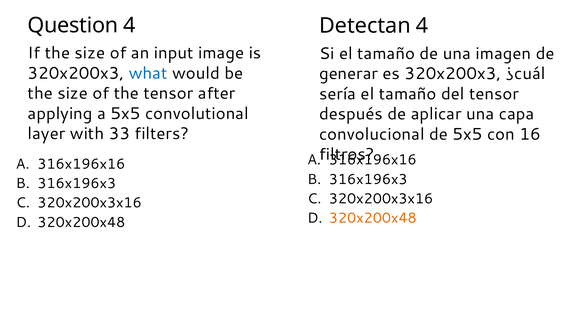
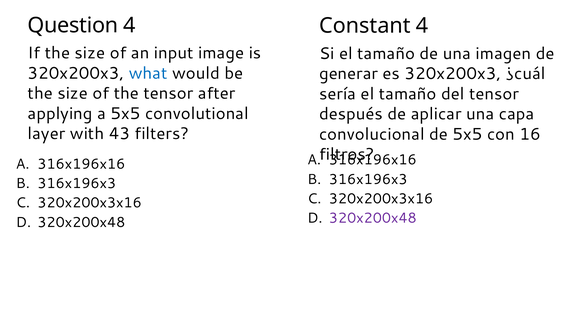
Detectan: Detectan -> Constant (365, 26)
33: 33 -> 43 (119, 134)
320x200x48 colour: orange -> purple (373, 219)
